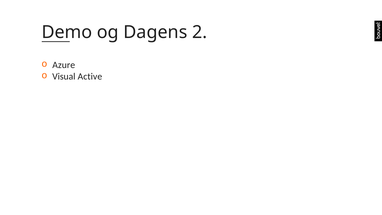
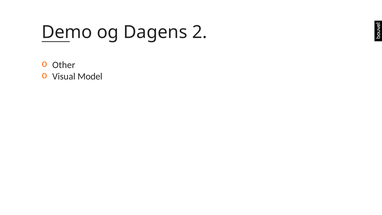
Azure: Azure -> Other (64, 65)
Active: Active -> Model (90, 76)
